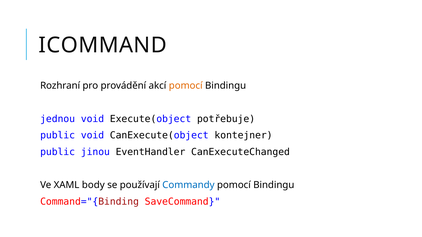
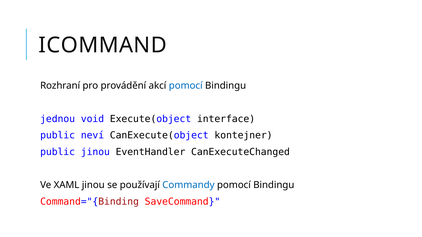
pomocí colour: orange -> blue (186, 86)
potřebuje: potřebuje -> interface (226, 119)
public void: void -> neví (92, 136)
XAML body: body -> jinou (93, 185)
